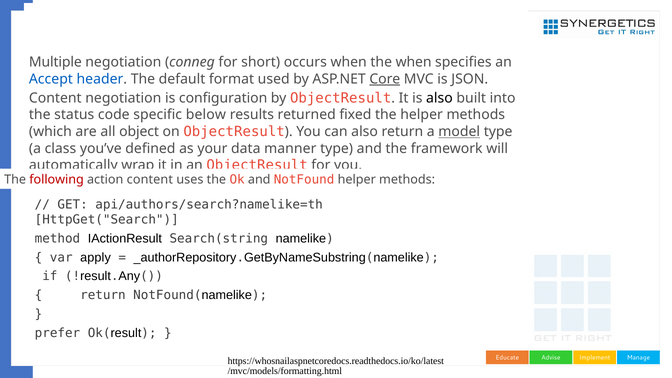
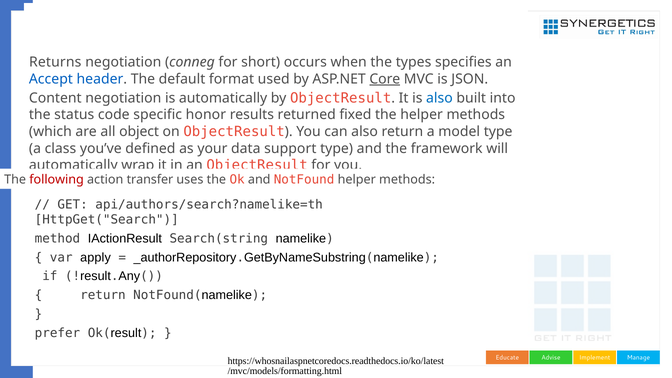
Multiple: Multiple -> Returns (55, 62)
the when: when -> types (414, 62)
is configuration: configuration -> automatically (223, 98)
also colour: black -> blue (439, 98)
below: below -> honor (206, 115)
model underline: present -> none (459, 132)
manner: manner -> support (290, 148)
action content: content -> transfer (150, 180)
